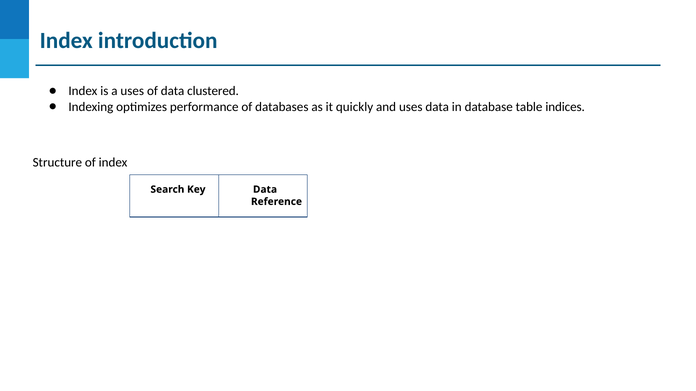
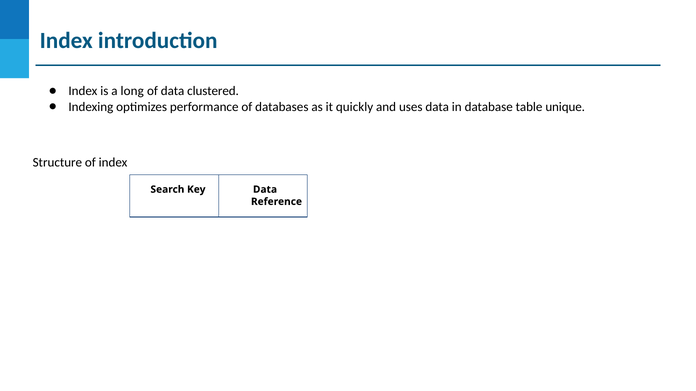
a uses: uses -> long (132, 91)
indices: indices -> unique (565, 107)
